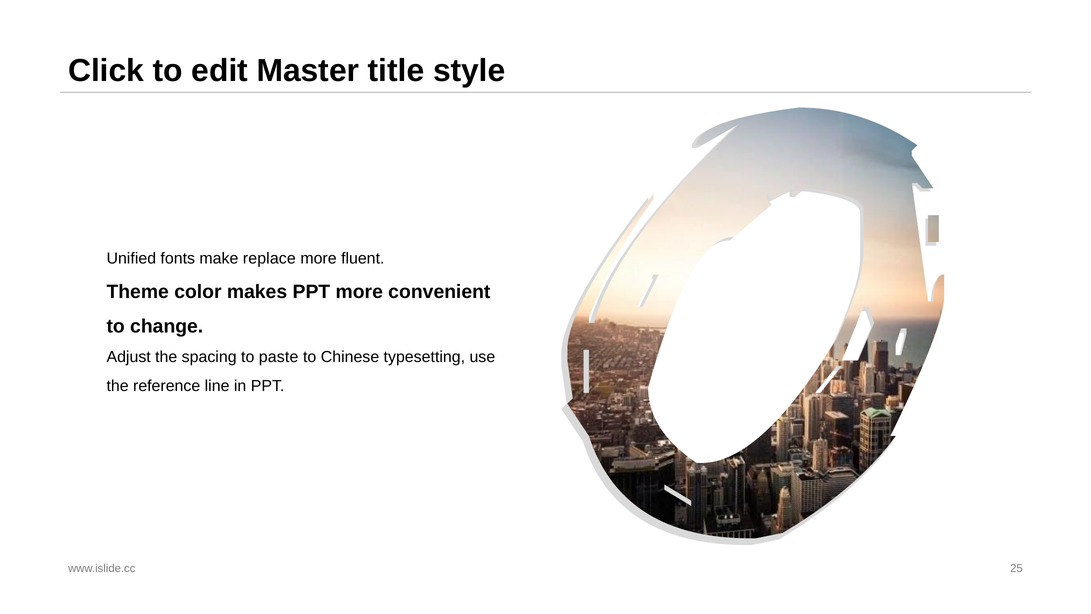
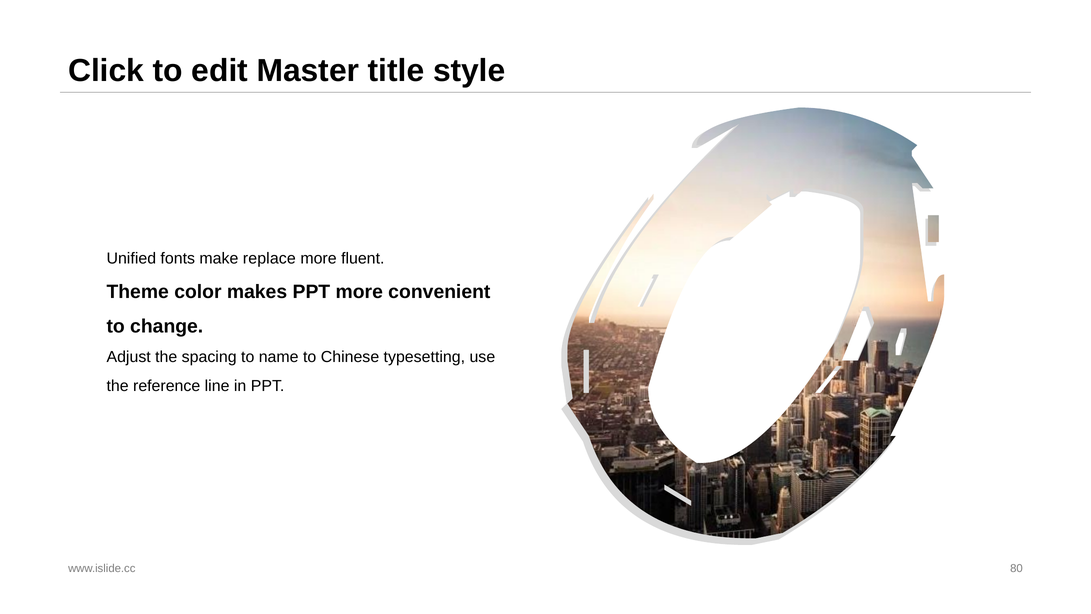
paste: paste -> name (279, 357)
25: 25 -> 80 (1016, 568)
